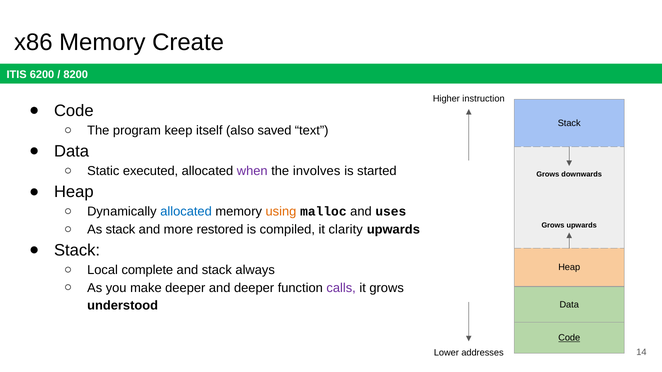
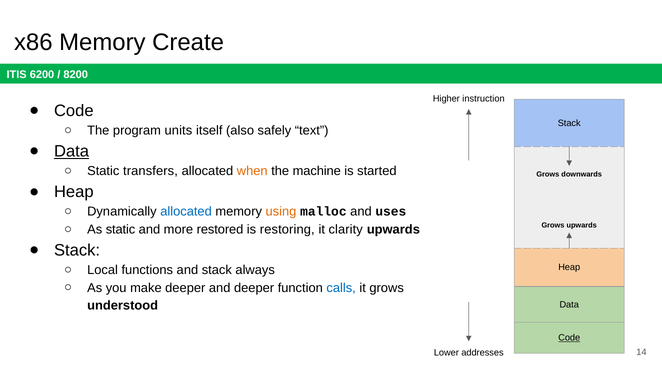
keep: keep -> units (178, 131)
saved: saved -> safely (274, 131)
Data underline: none -> present (72, 152)
executed: executed -> transfers (150, 171)
when colour: purple -> orange (252, 171)
involves: involves -> machine (317, 171)
As stack: stack -> static (121, 230)
compiled: compiled -> restoring (287, 230)
complete: complete -> functions (147, 270)
calls colour: purple -> blue (341, 288)
